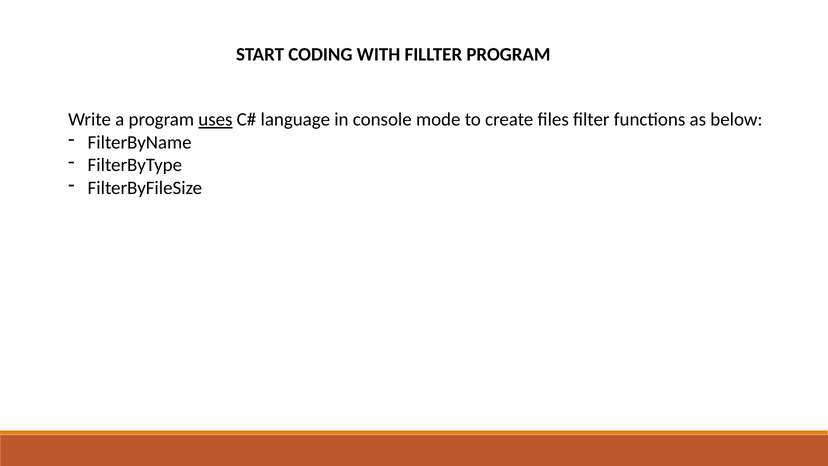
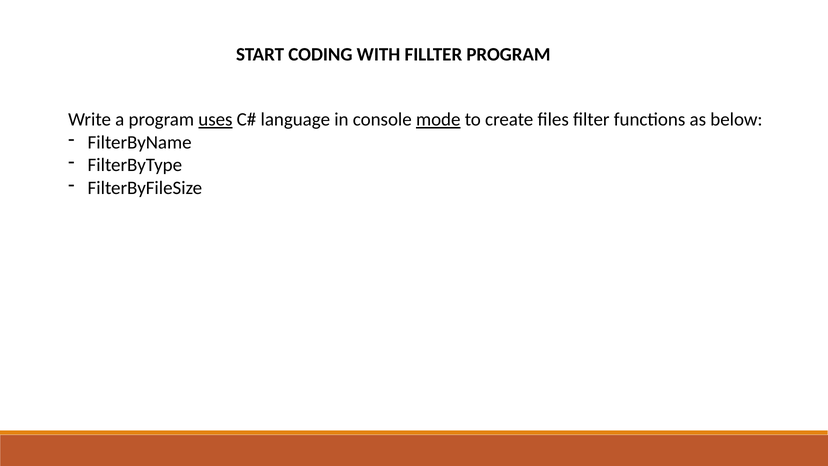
mode underline: none -> present (438, 120)
